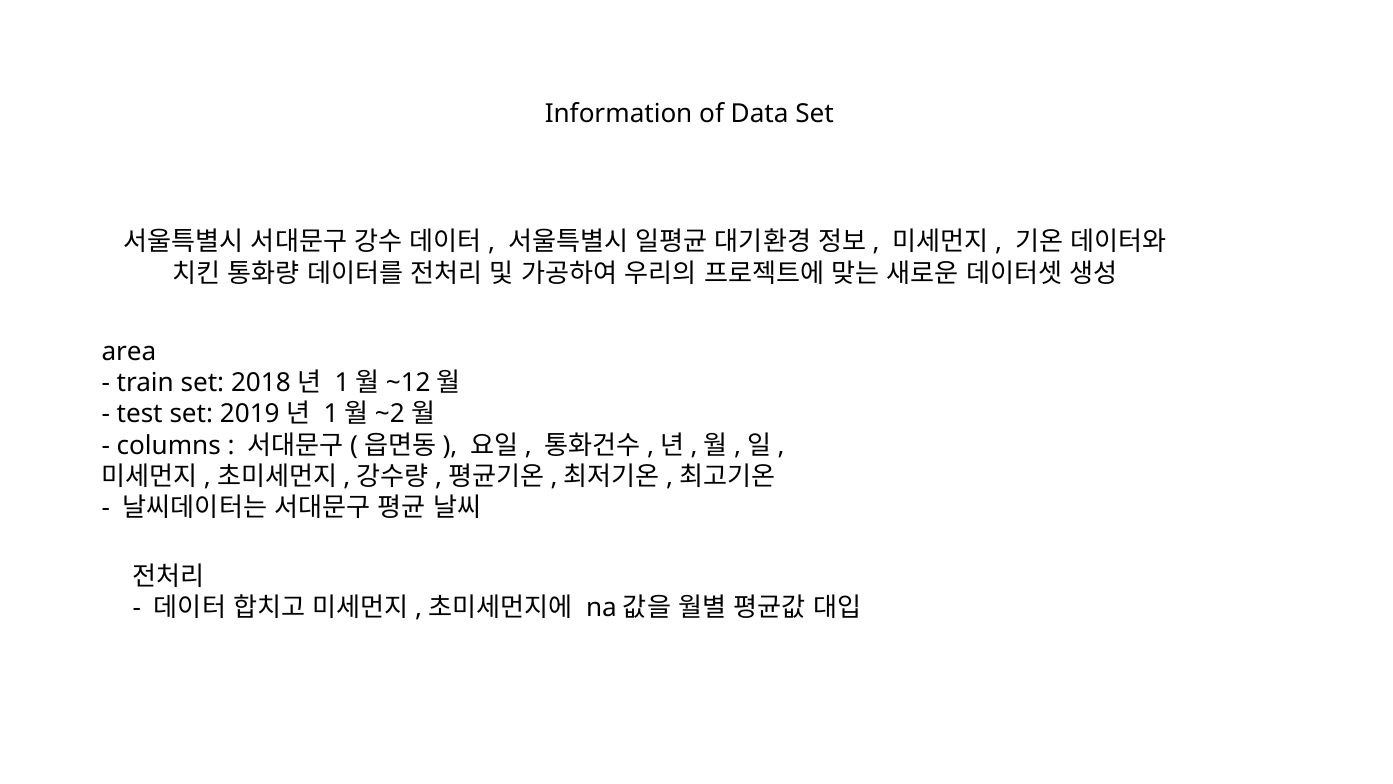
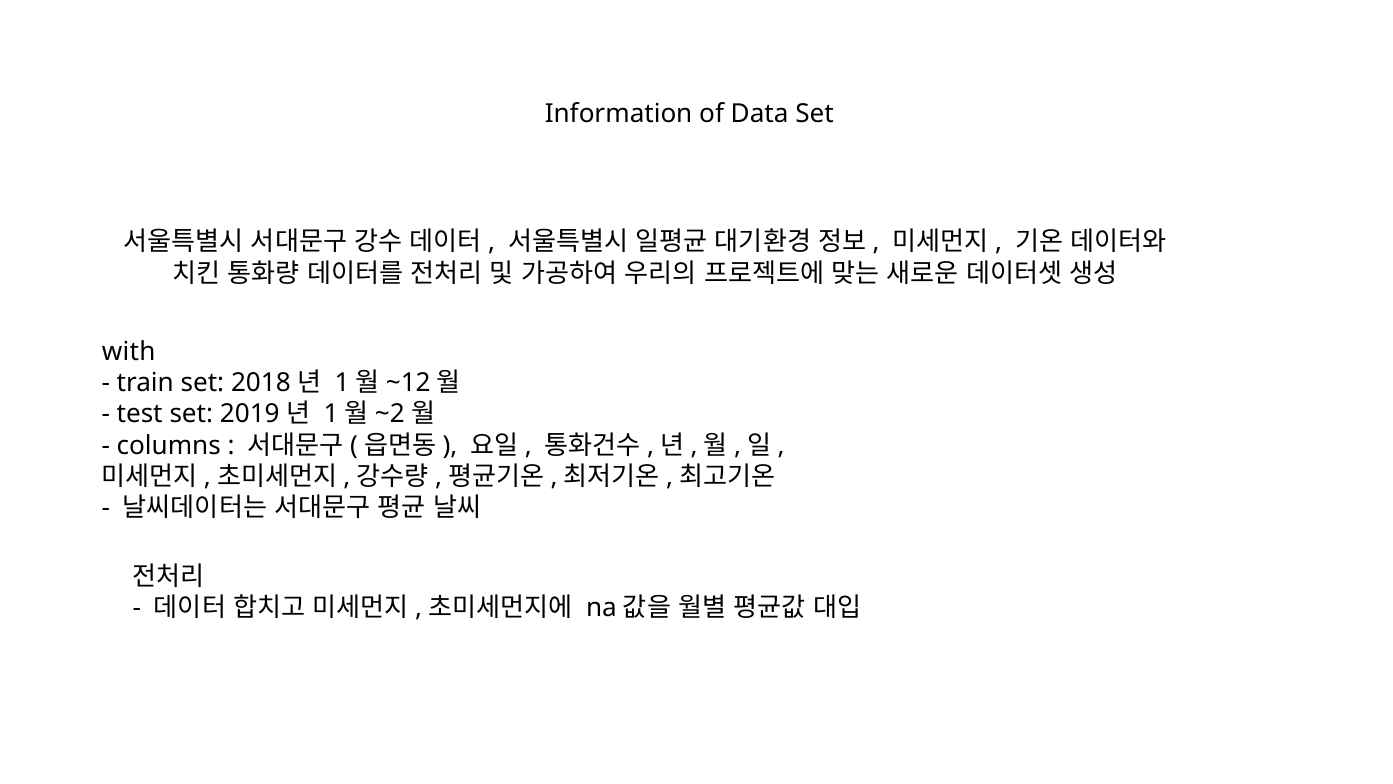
area: area -> with (129, 351)
